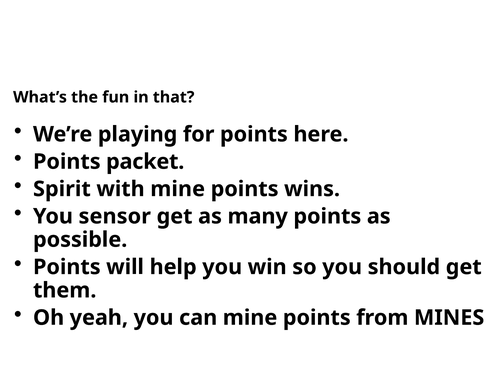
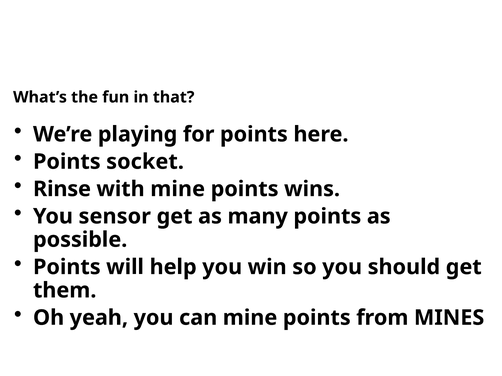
packet: packet -> socket (145, 162)
Spirit: Spirit -> Rinse (62, 189)
